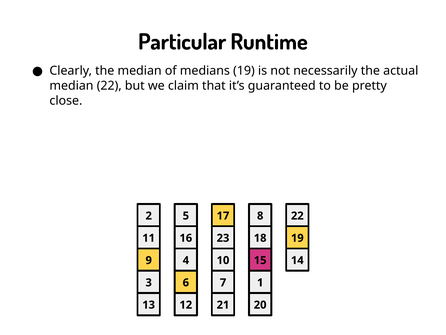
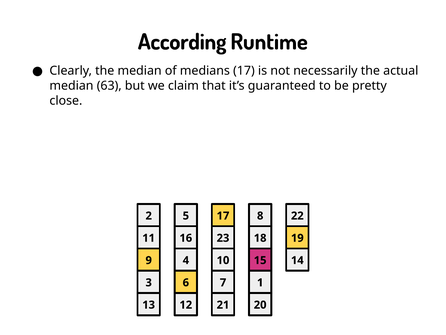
Particular: Particular -> According (182, 42)
medians 19: 19 -> 17 (244, 71)
median 22: 22 -> 63 (109, 86)
